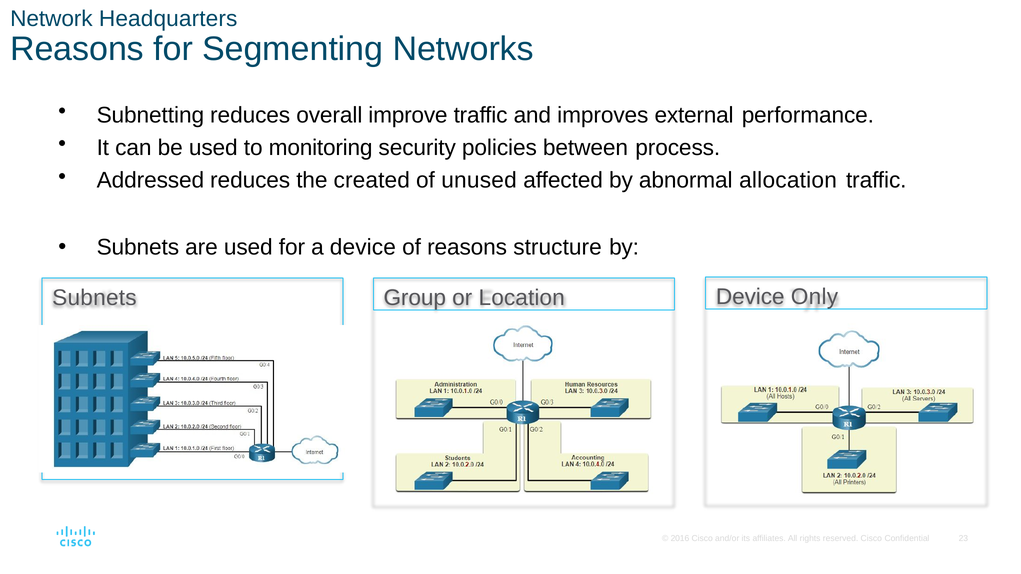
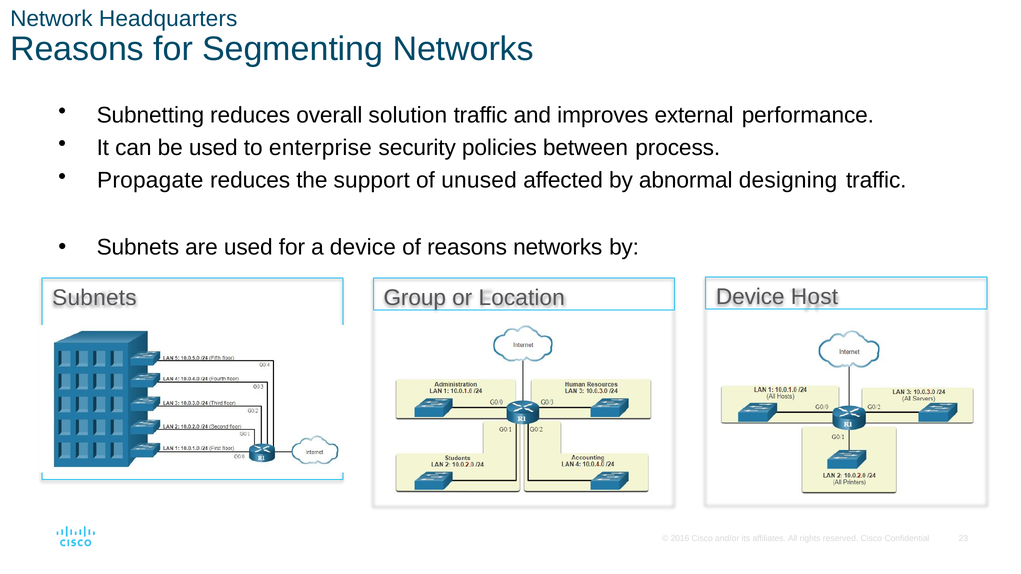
improve: improve -> solution (408, 115)
monitoring: monitoring -> enterprise (320, 148)
Addressed: Addressed -> Propagate (150, 181)
created: created -> support (372, 181)
allocation: allocation -> designing (788, 181)
reasons structure: structure -> networks (558, 248)
Only: Only -> Host (814, 297)
